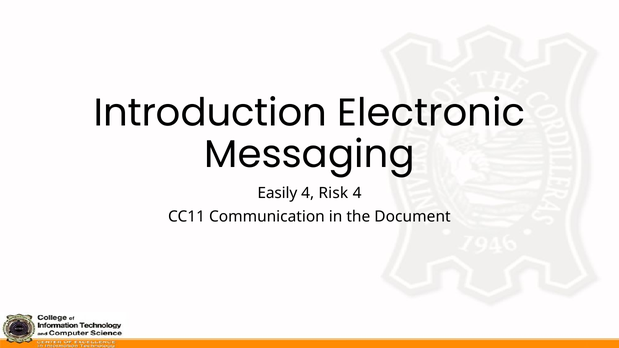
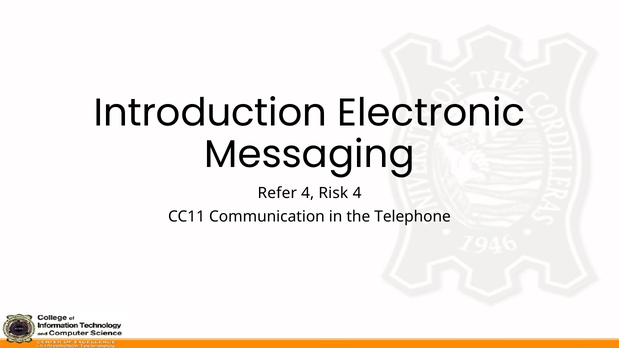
Easily: Easily -> Refer (277, 193)
Document: Document -> Telephone (413, 217)
